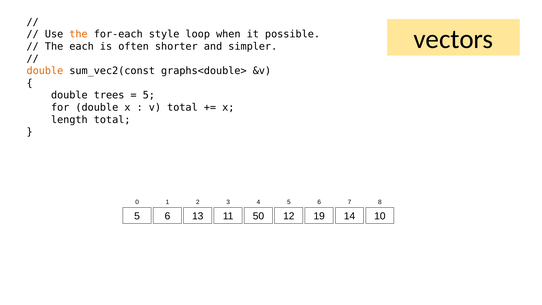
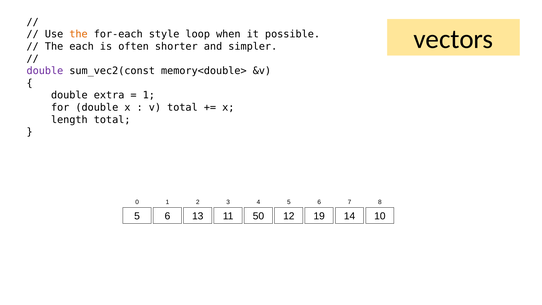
double colour: orange -> purple (45, 71)
graphs<double>: graphs<double> -> memory<double> (204, 71)
trees: trees -> extra (109, 95)
5: 5 -> 1 (149, 95)
